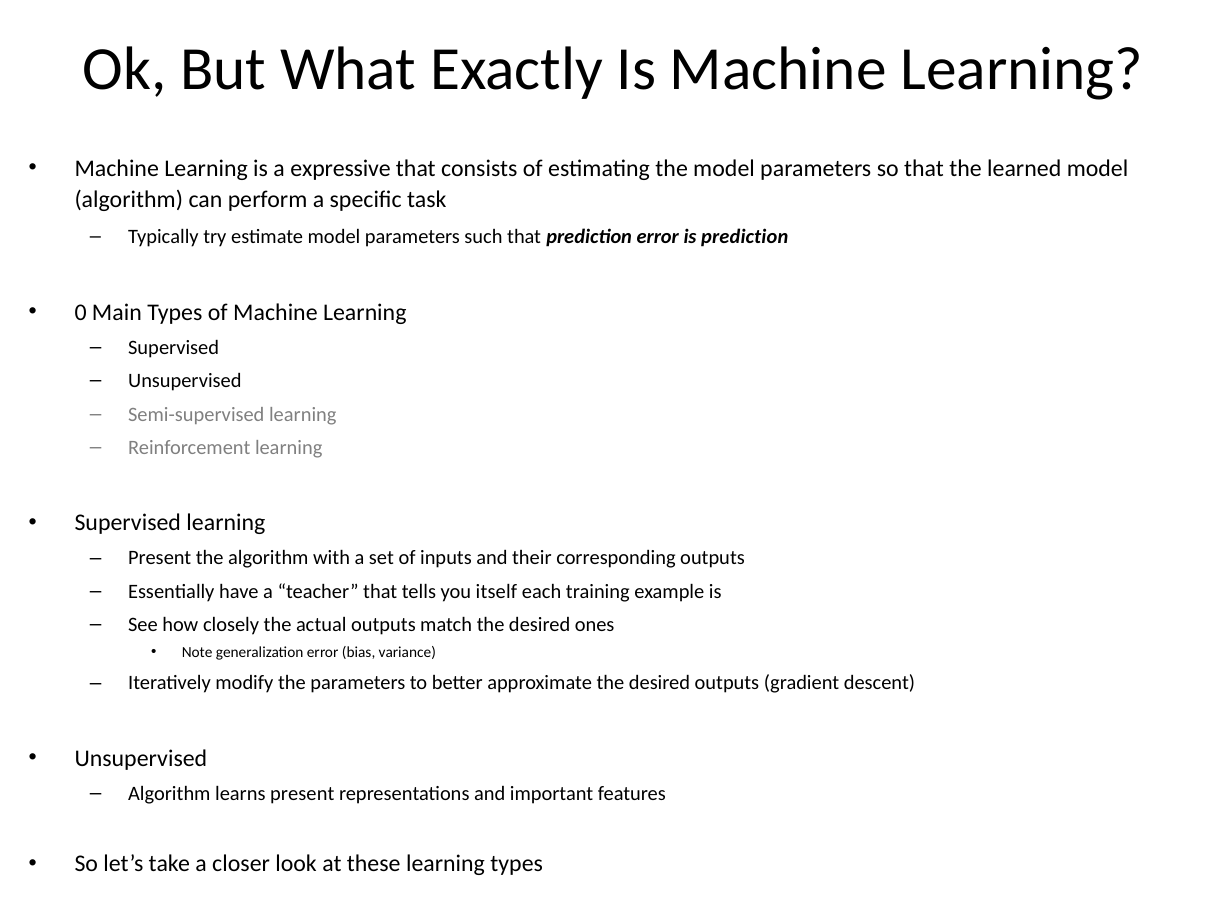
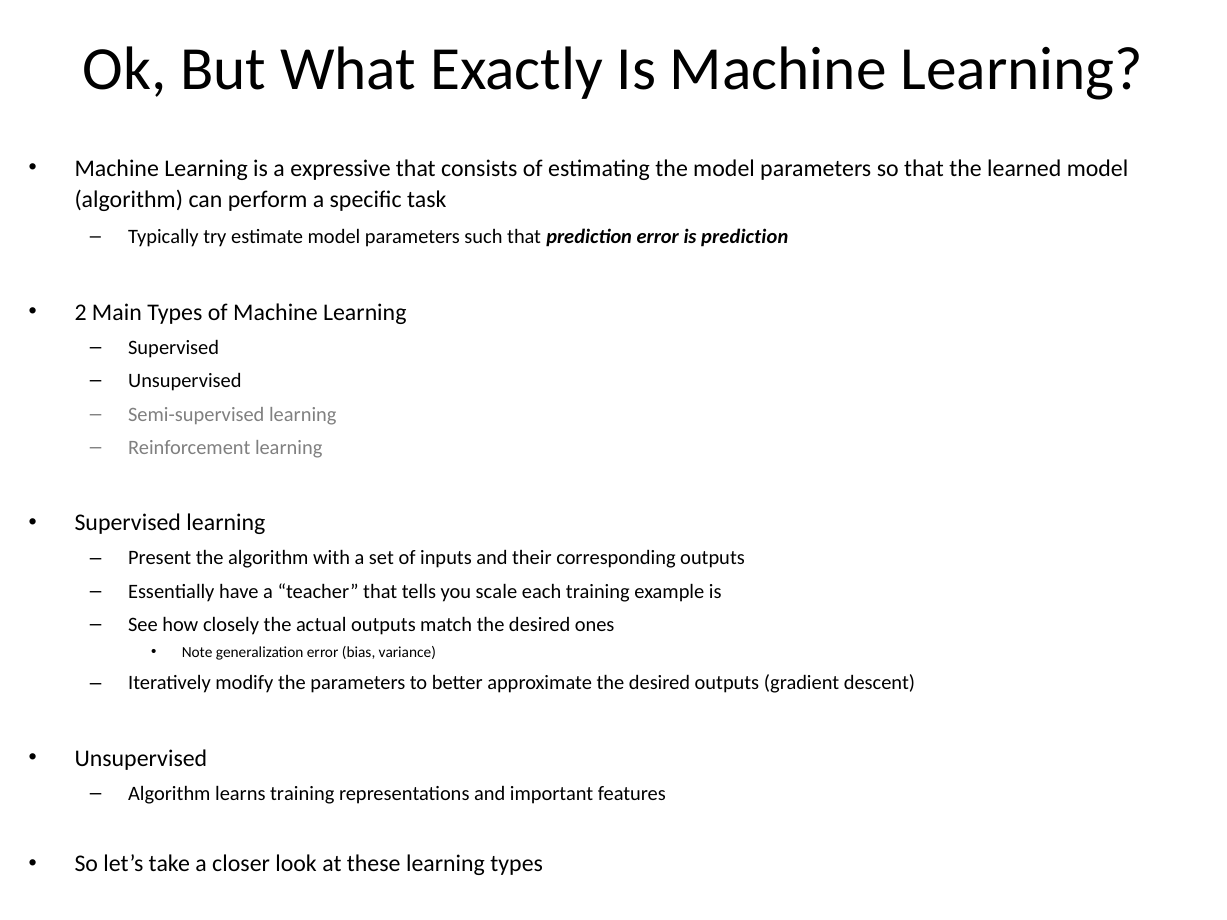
0: 0 -> 2 (81, 313)
itself: itself -> scale (496, 592)
learns present: present -> training (302, 794)
